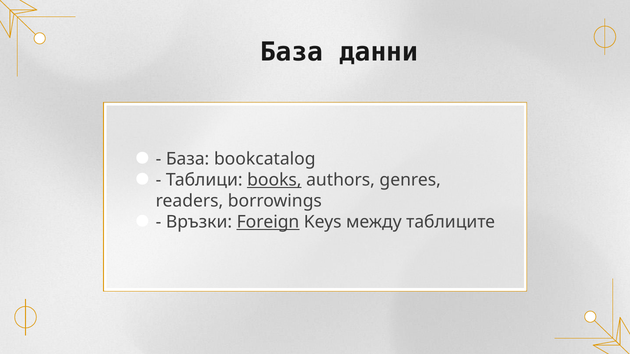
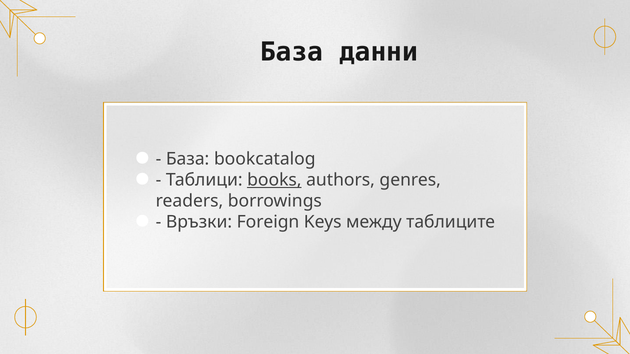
Foreign underline: present -> none (268, 222)
